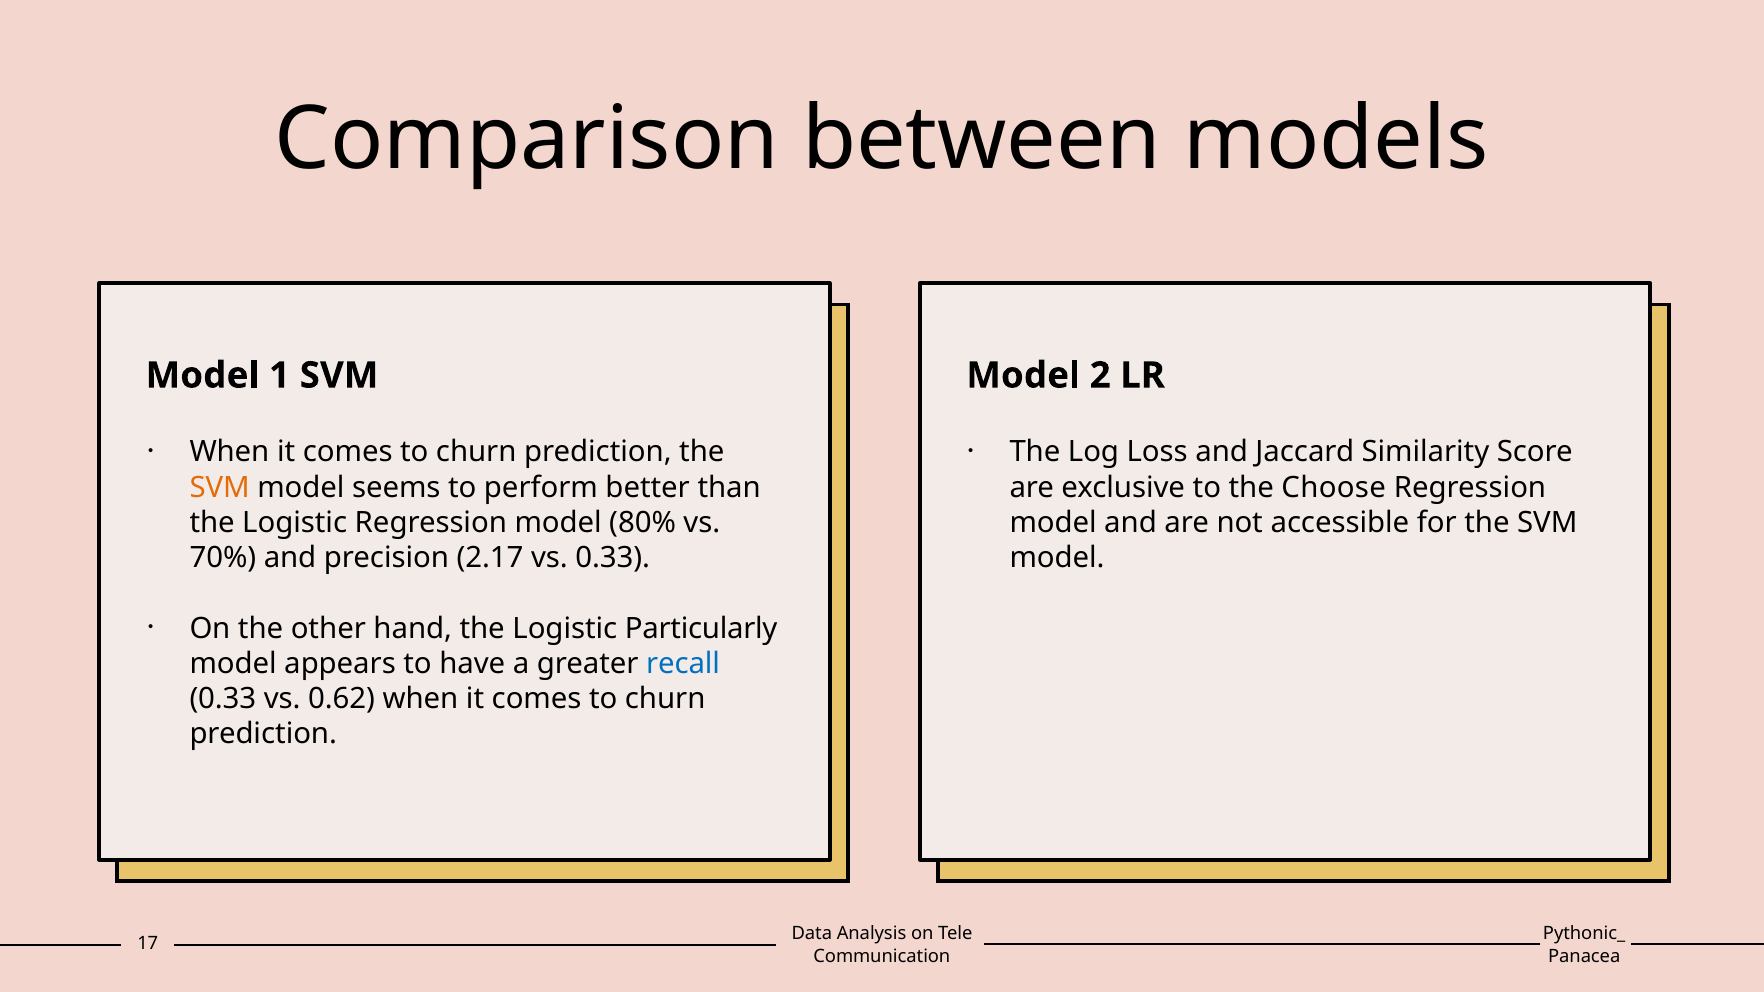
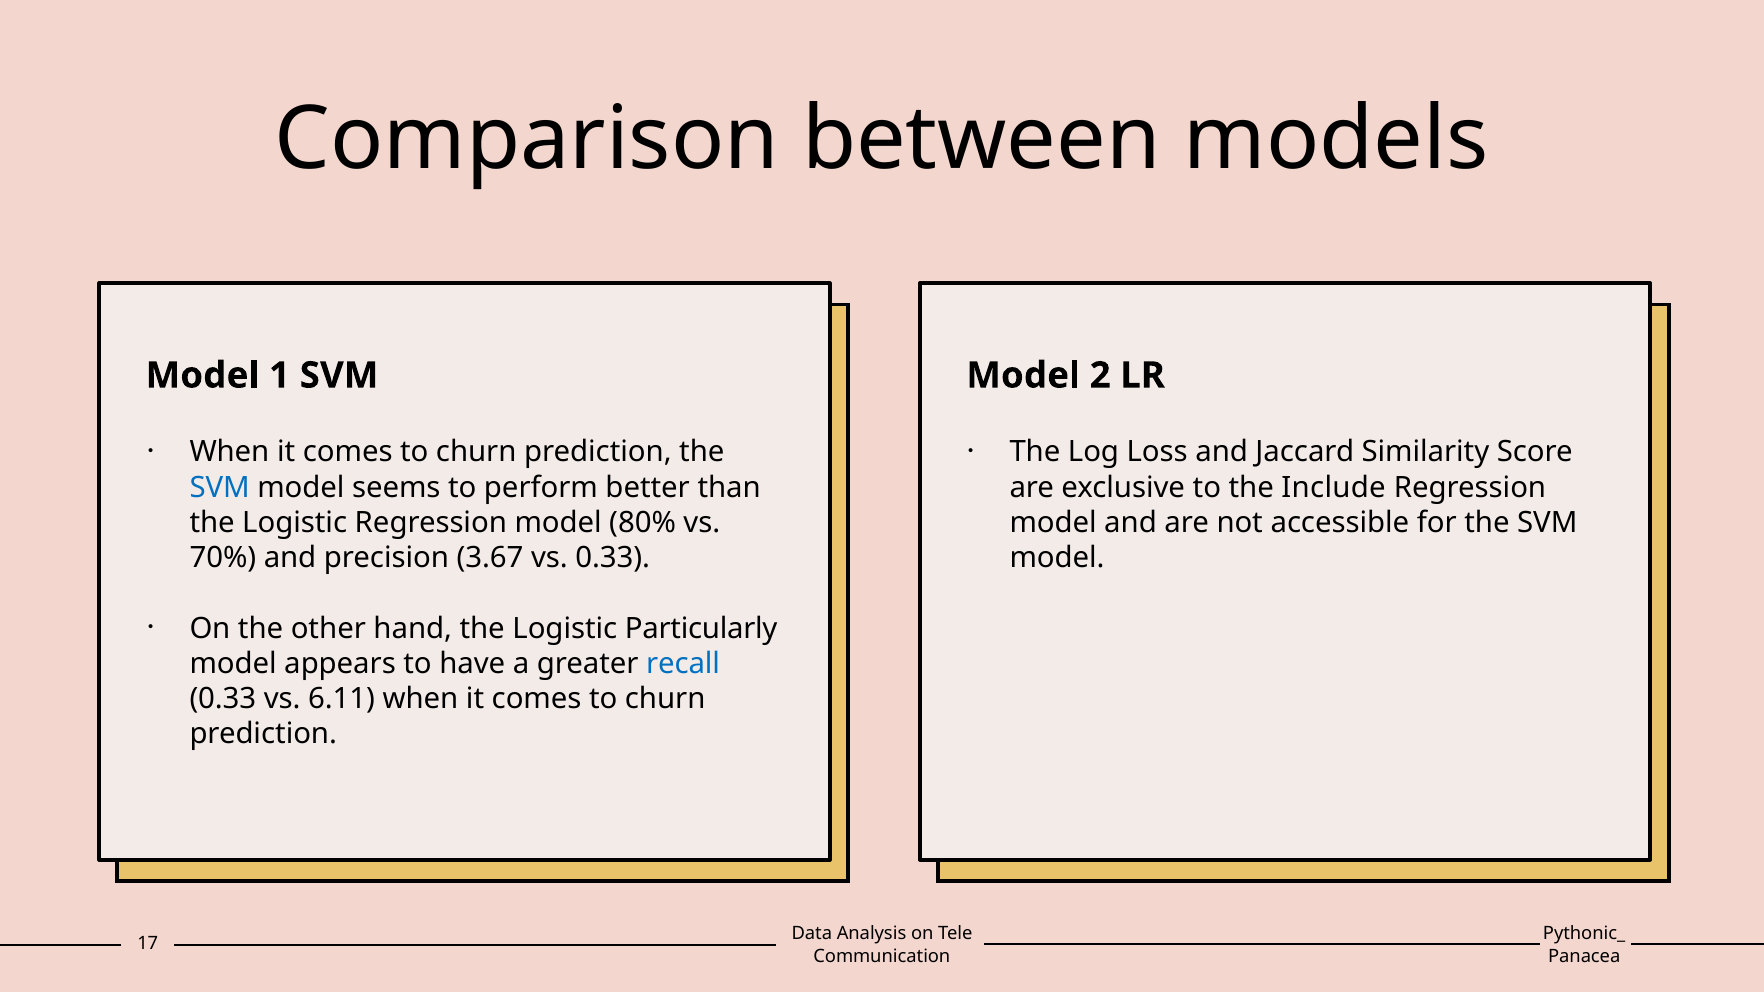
SVM colour: orange -> blue (220, 488)
Choose: Choose -> Include (1334, 488)
2.17: 2.17 -> 3.67 (490, 558)
0.62: 0.62 -> 6.11 (342, 699)
